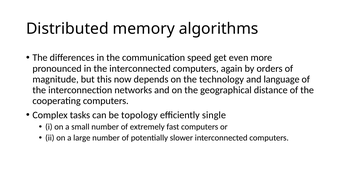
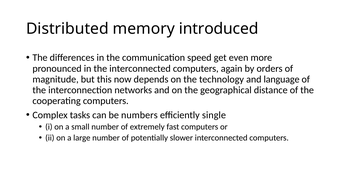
algorithms: algorithms -> introduced (219, 29)
topology: topology -> numbers (139, 115)
